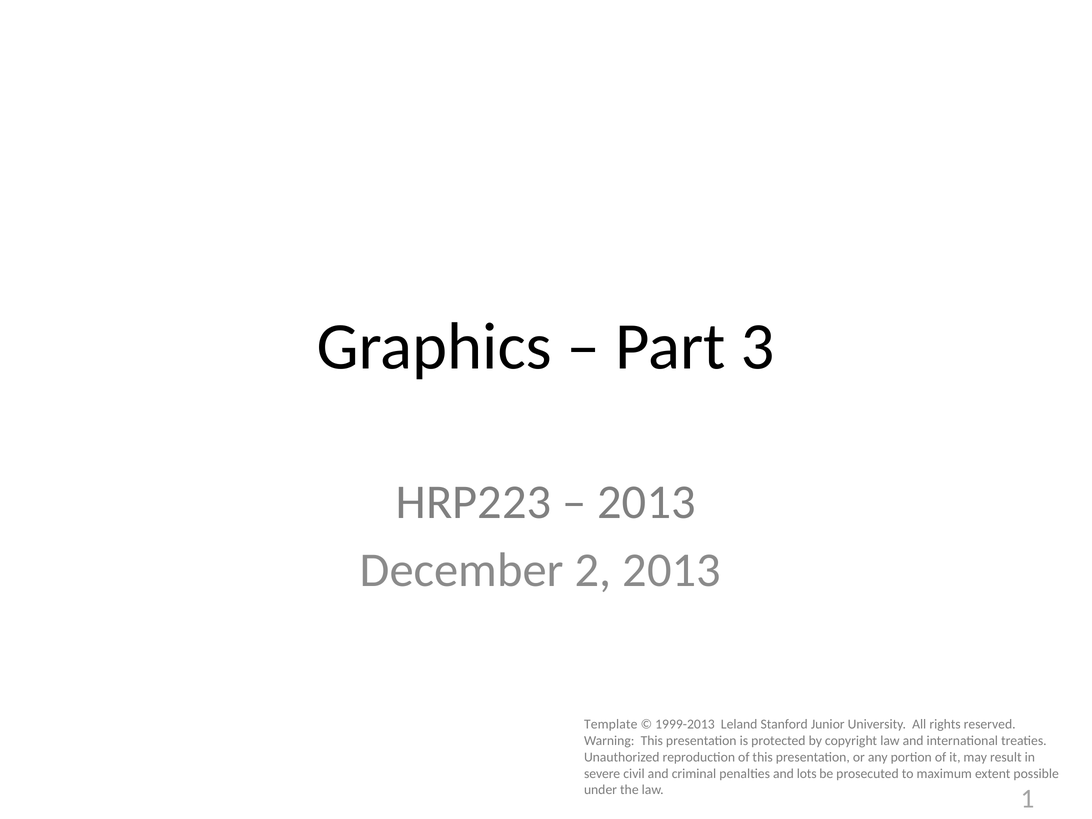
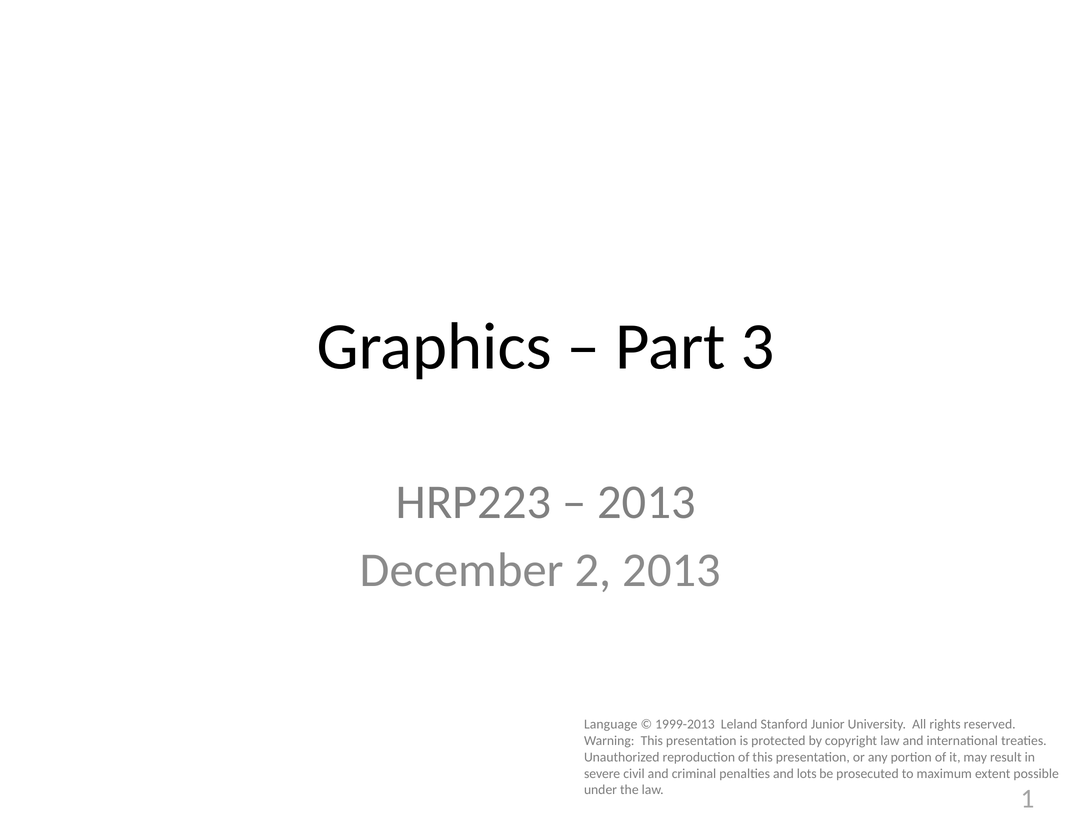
Template: Template -> Language (611, 724)
